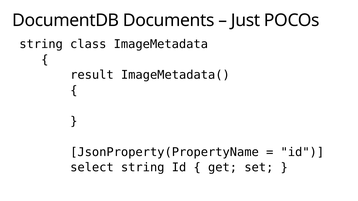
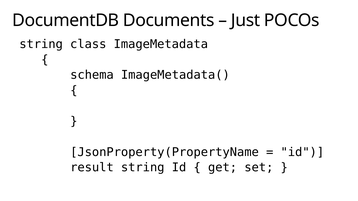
result: result -> schema (92, 75)
select: select -> result (92, 168)
